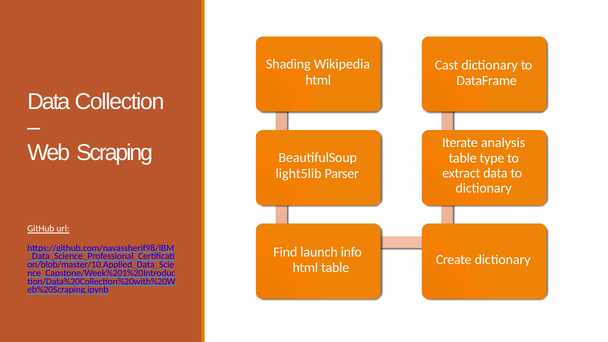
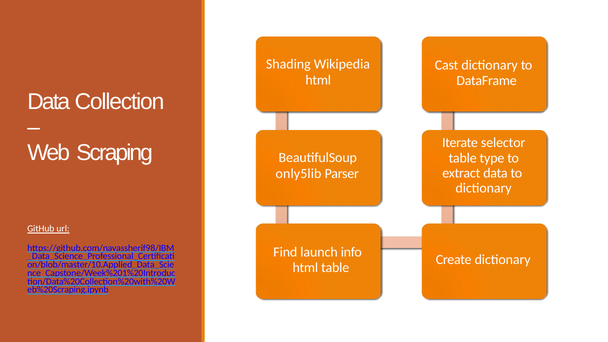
analysis: analysis -> selector (503, 143)
light5lib: light5lib -> only5lib (299, 174)
